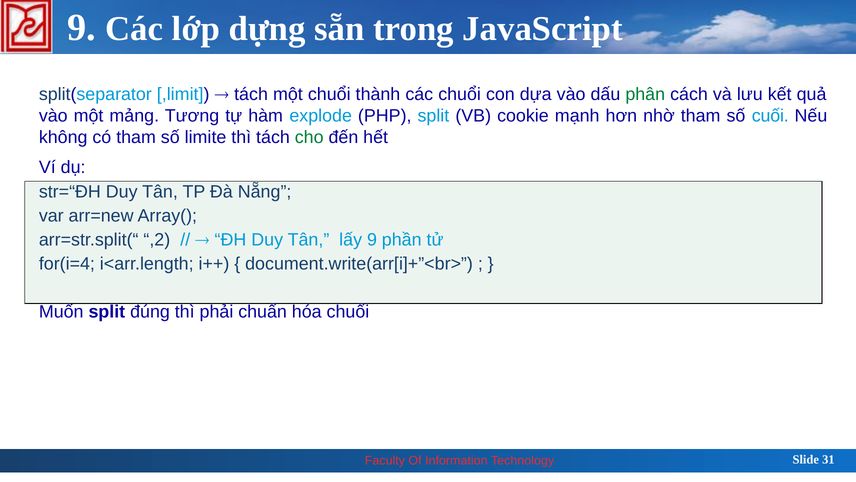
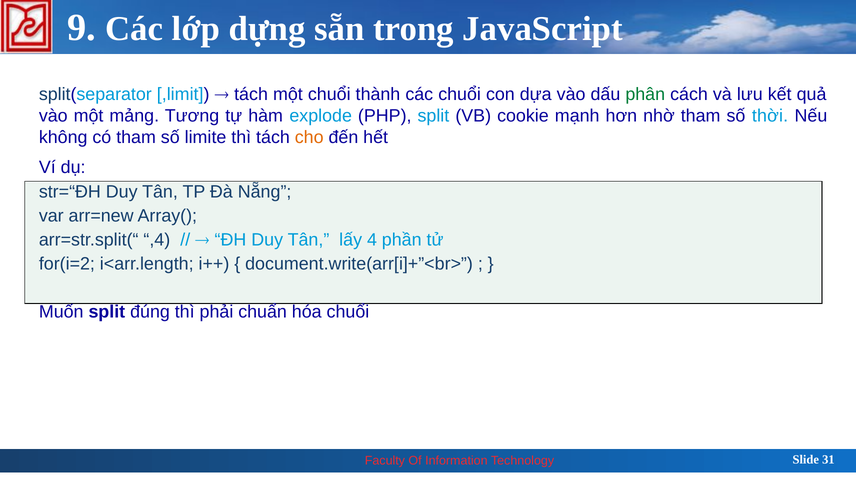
cuối: cuối -> thời (770, 116)
cho colour: green -> orange (309, 137)
,2: ,2 -> ,4 (157, 240)
lấy 9: 9 -> 4 (372, 240)
for(i=4: for(i=4 -> for(i=2 (67, 264)
